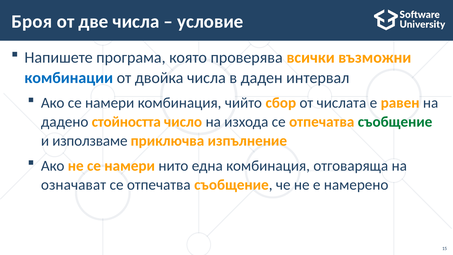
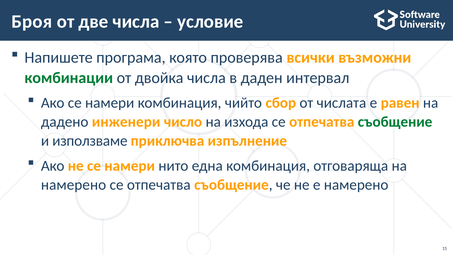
комбинации colour: blue -> green (69, 78)
стойността: стойността -> инженери (126, 122)
означават: означават -> намерено (74, 185)
